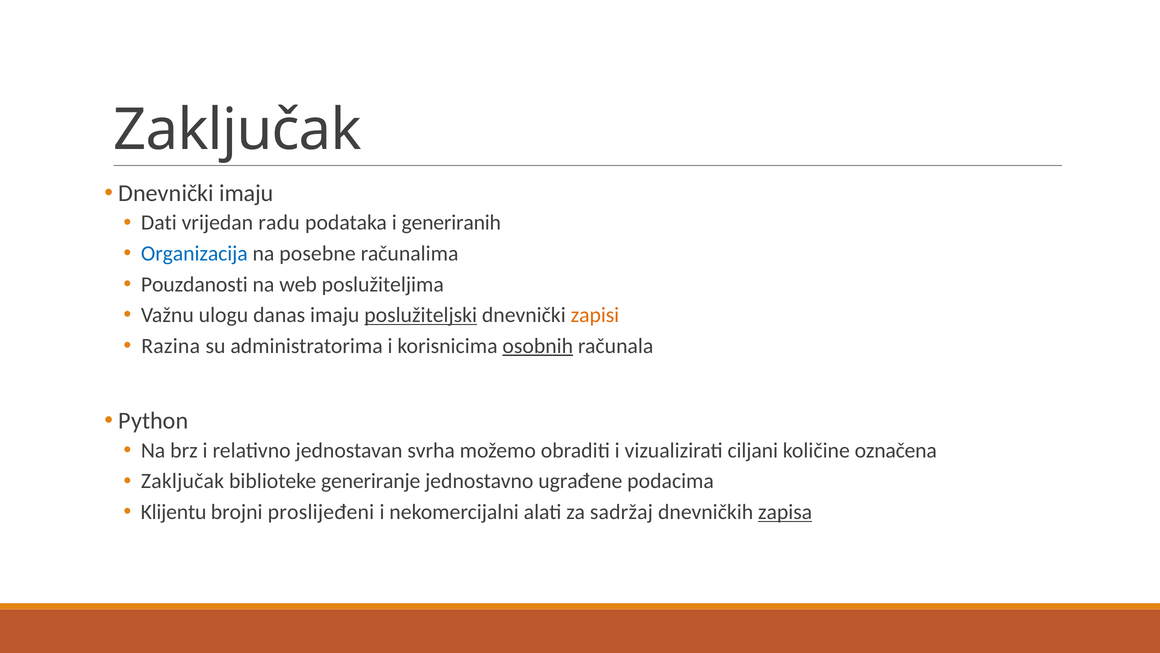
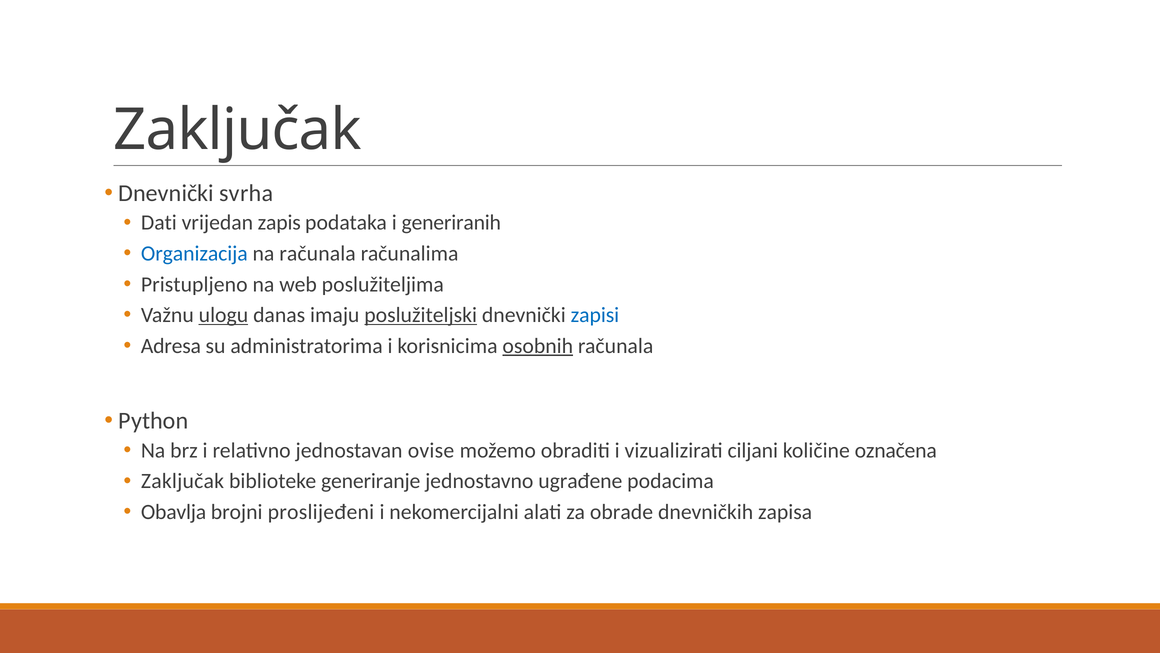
Dnevnički imaju: imaju -> svrha (246, 193)
radu: radu -> zapis (279, 223)
na posebne: posebne -> računala (318, 253)
Pouzdanosti: Pouzdanosti -> Pristupljeno (194, 284)
ulogu underline: none -> present (223, 315)
zapisi colour: orange -> blue (595, 315)
Razina: Razina -> Adresa (171, 346)
svrha: svrha -> ovise (431, 450)
Klijentu: Klijentu -> Obavlja (174, 512)
sadržaj: sadržaj -> obrade (621, 512)
zapisa underline: present -> none (785, 512)
